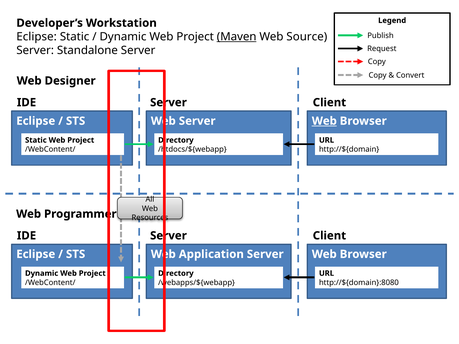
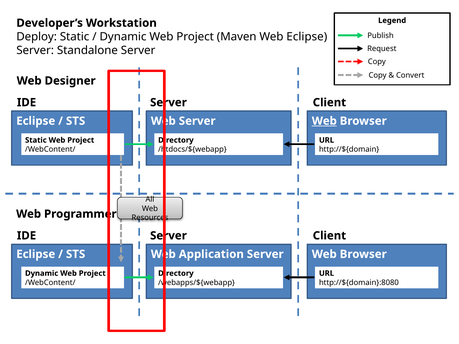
Eclipse: Eclipse -> Deploy (37, 37)
Maven underline: present -> none (237, 37)
Web Source: Source -> Eclipse (307, 37)
